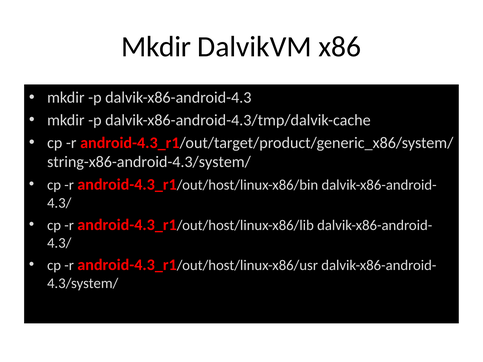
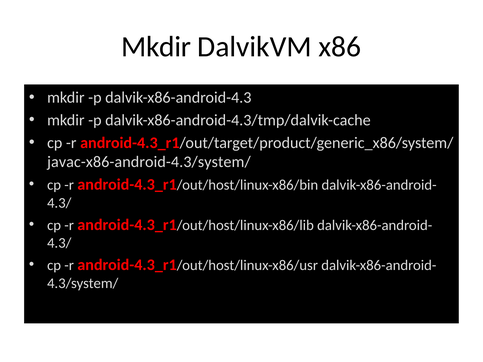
string-x86-android-4.3/system/: string-x86-android-4.3/system/ -> javac-x86-android-4.3/system/ (149, 162)
